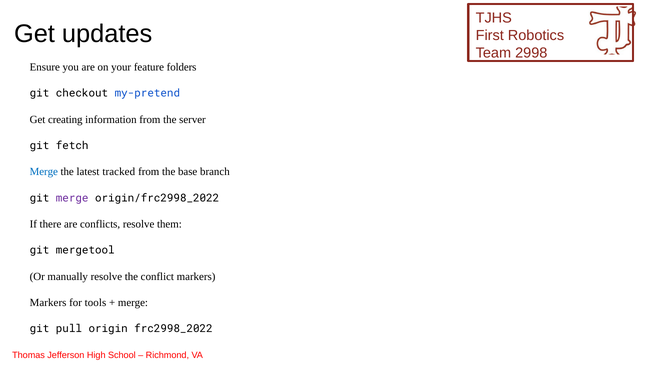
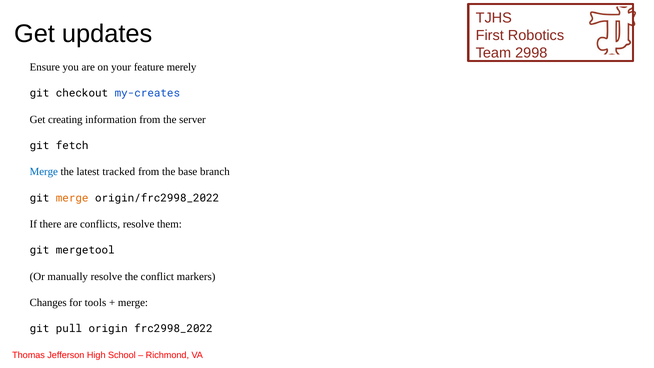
folders: folders -> merely (182, 67)
my-pretend: my-pretend -> my-creates (147, 93)
merge colour: purple -> orange (72, 198)
Markers: Markers -> Changes (48, 303)
